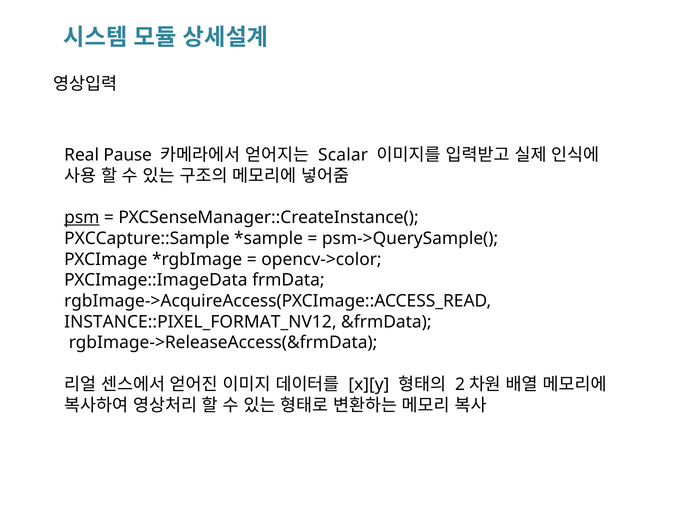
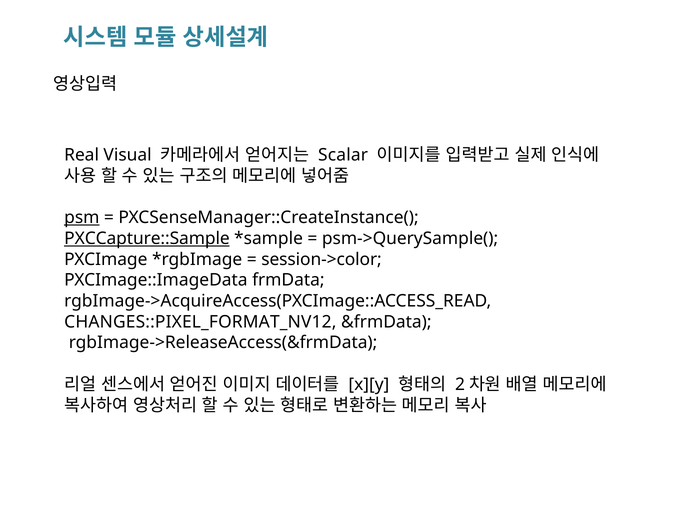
Pause: Pause -> Visual (128, 155)
PXCCapture::Sample underline: none -> present (147, 239)
opencv->color: opencv->color -> session->color (322, 260)
INSTANCE::PIXEL_FORMAT_NV12: INSTANCE::PIXEL_FORMAT_NV12 -> CHANGES::PIXEL_FORMAT_NV12 (200, 322)
